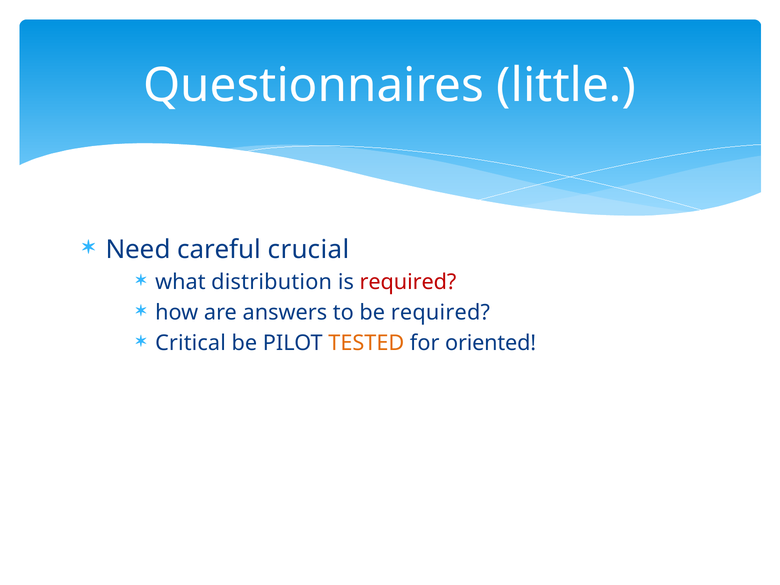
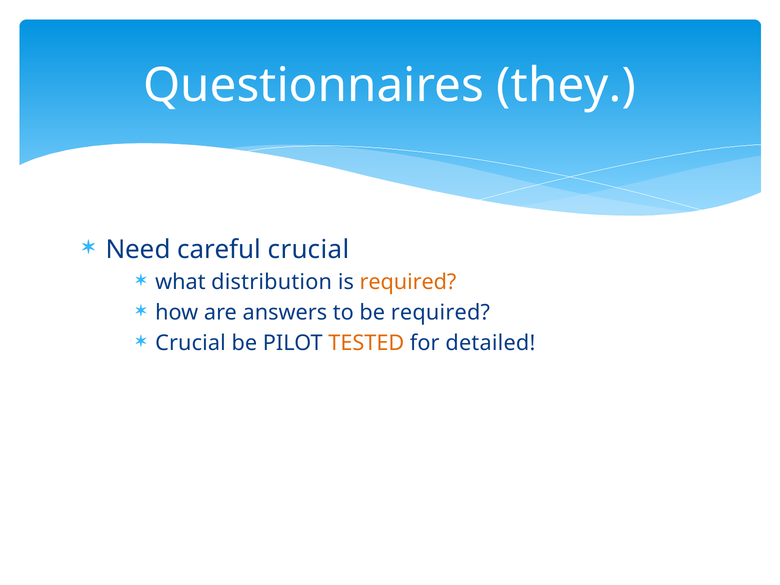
little: little -> they (566, 86)
required colour: red -> orange (408, 282)
Critical: Critical -> Crucial (191, 343)
oriented: oriented -> detailed (490, 343)
